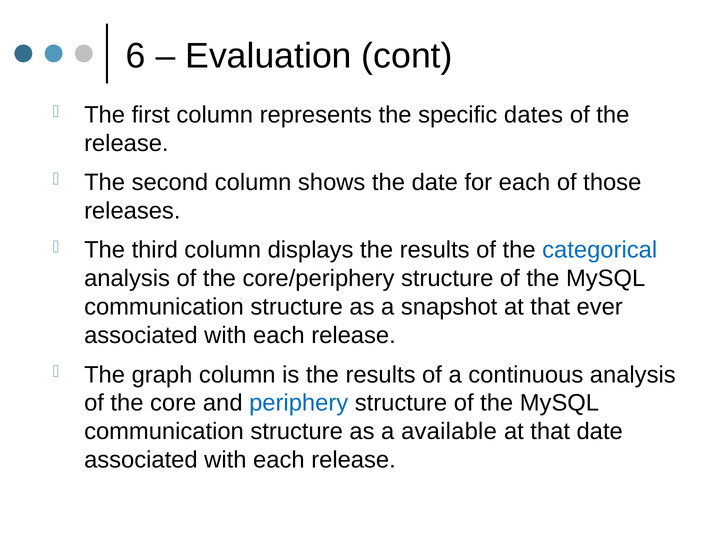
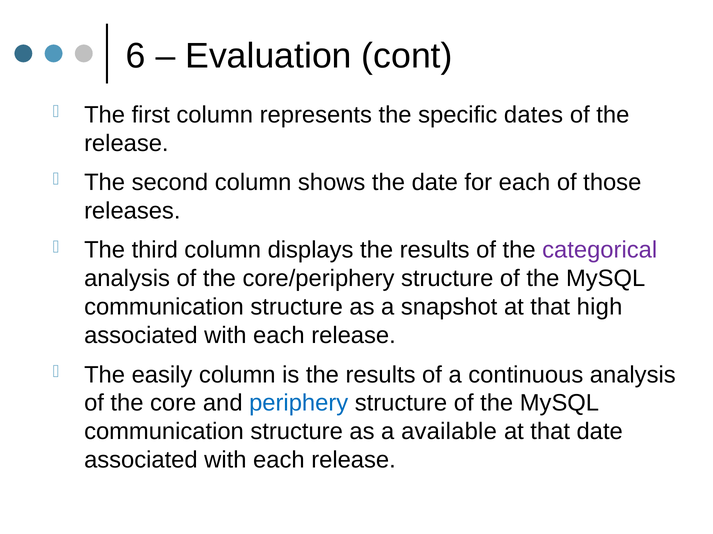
categorical colour: blue -> purple (600, 250)
ever: ever -> high (600, 307)
graph: graph -> easily (162, 375)
